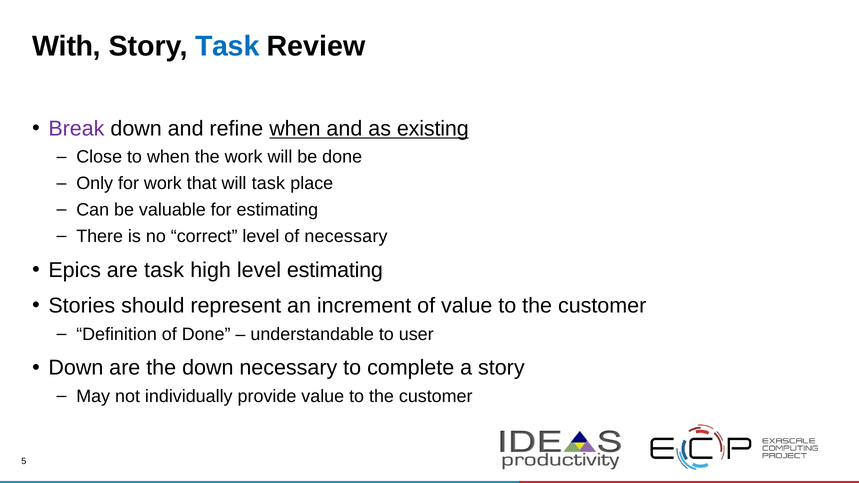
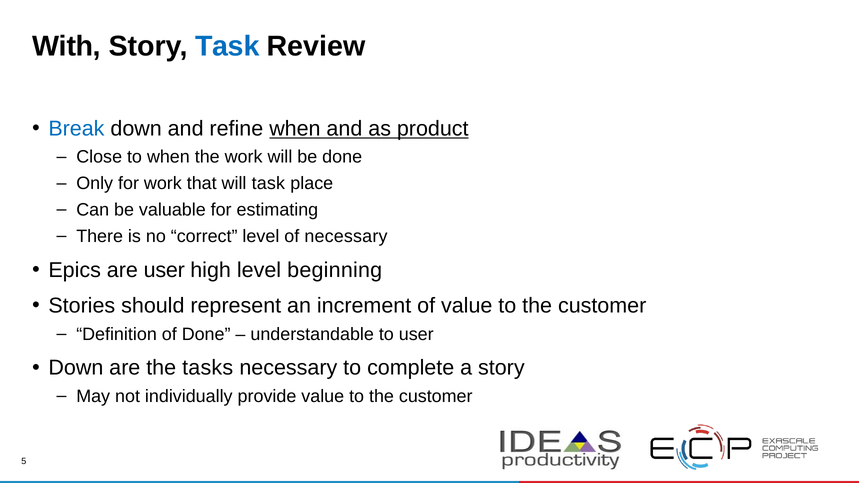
Break colour: purple -> blue (76, 129)
existing: existing -> product (433, 129)
are task: task -> user (164, 270)
level estimating: estimating -> beginning (335, 270)
the down: down -> tasks (208, 368)
